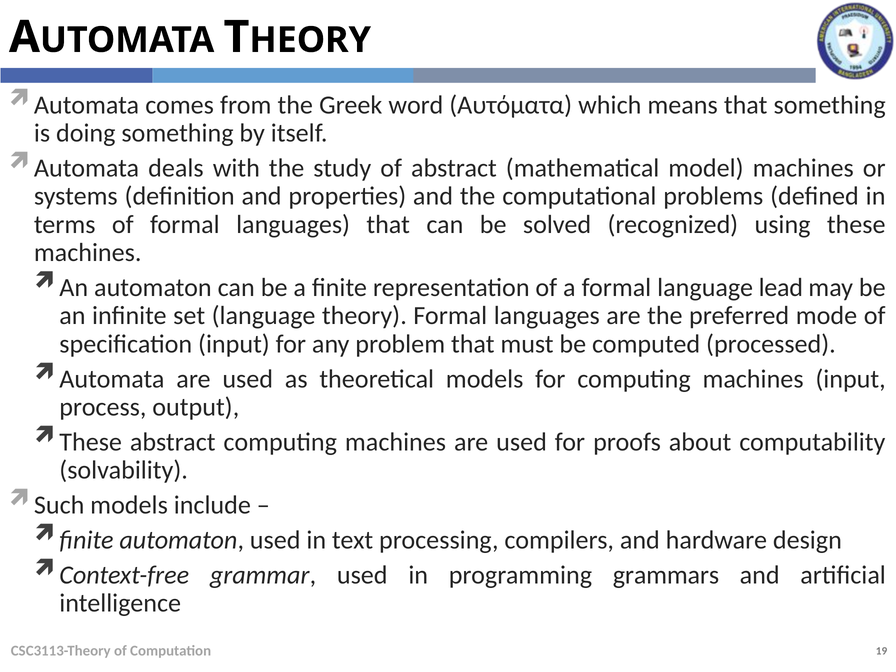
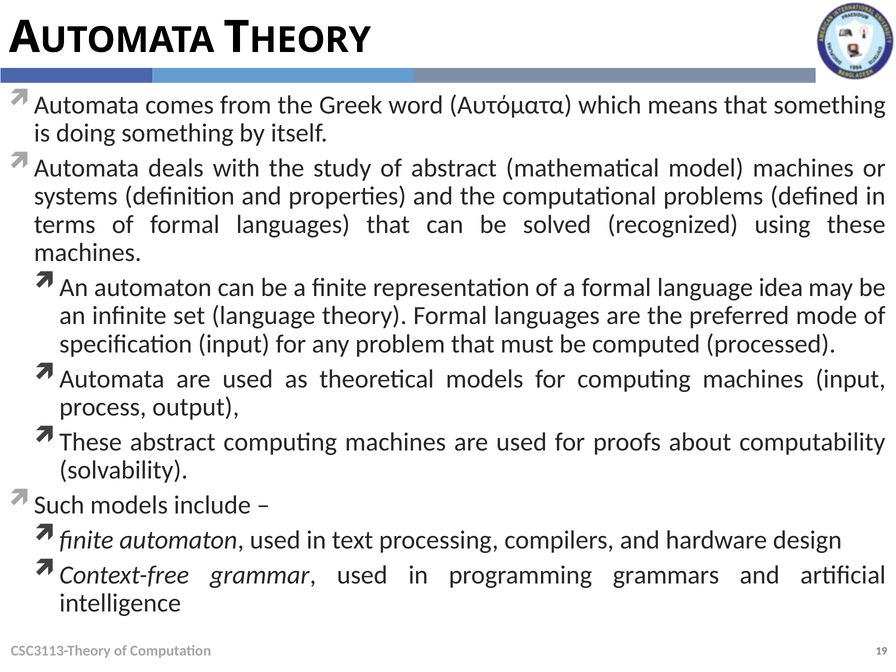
lead: lead -> idea (781, 288)
